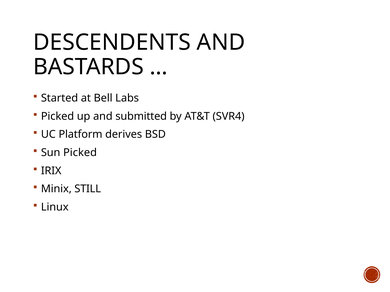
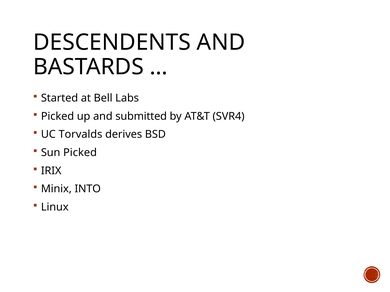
Platform: Platform -> Torvalds (80, 135)
STILL: STILL -> INTO (88, 189)
